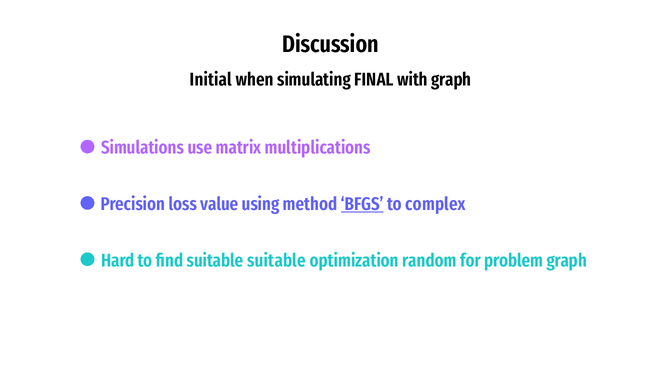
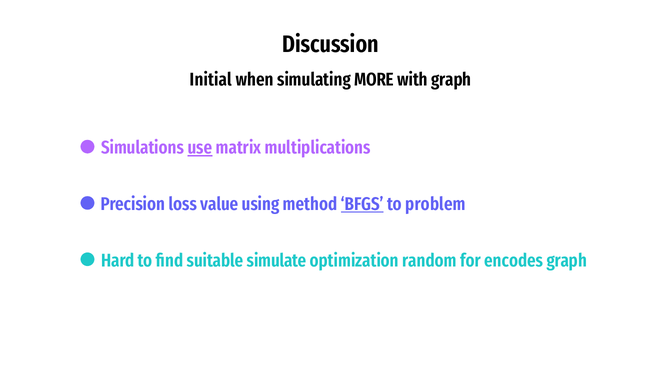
FINAL: FINAL -> MORE (374, 80)
use underline: none -> present (200, 148)
complex: complex -> problem (436, 204)
suitable suitable: suitable -> simulate (277, 260)
problem: problem -> encodes (514, 260)
